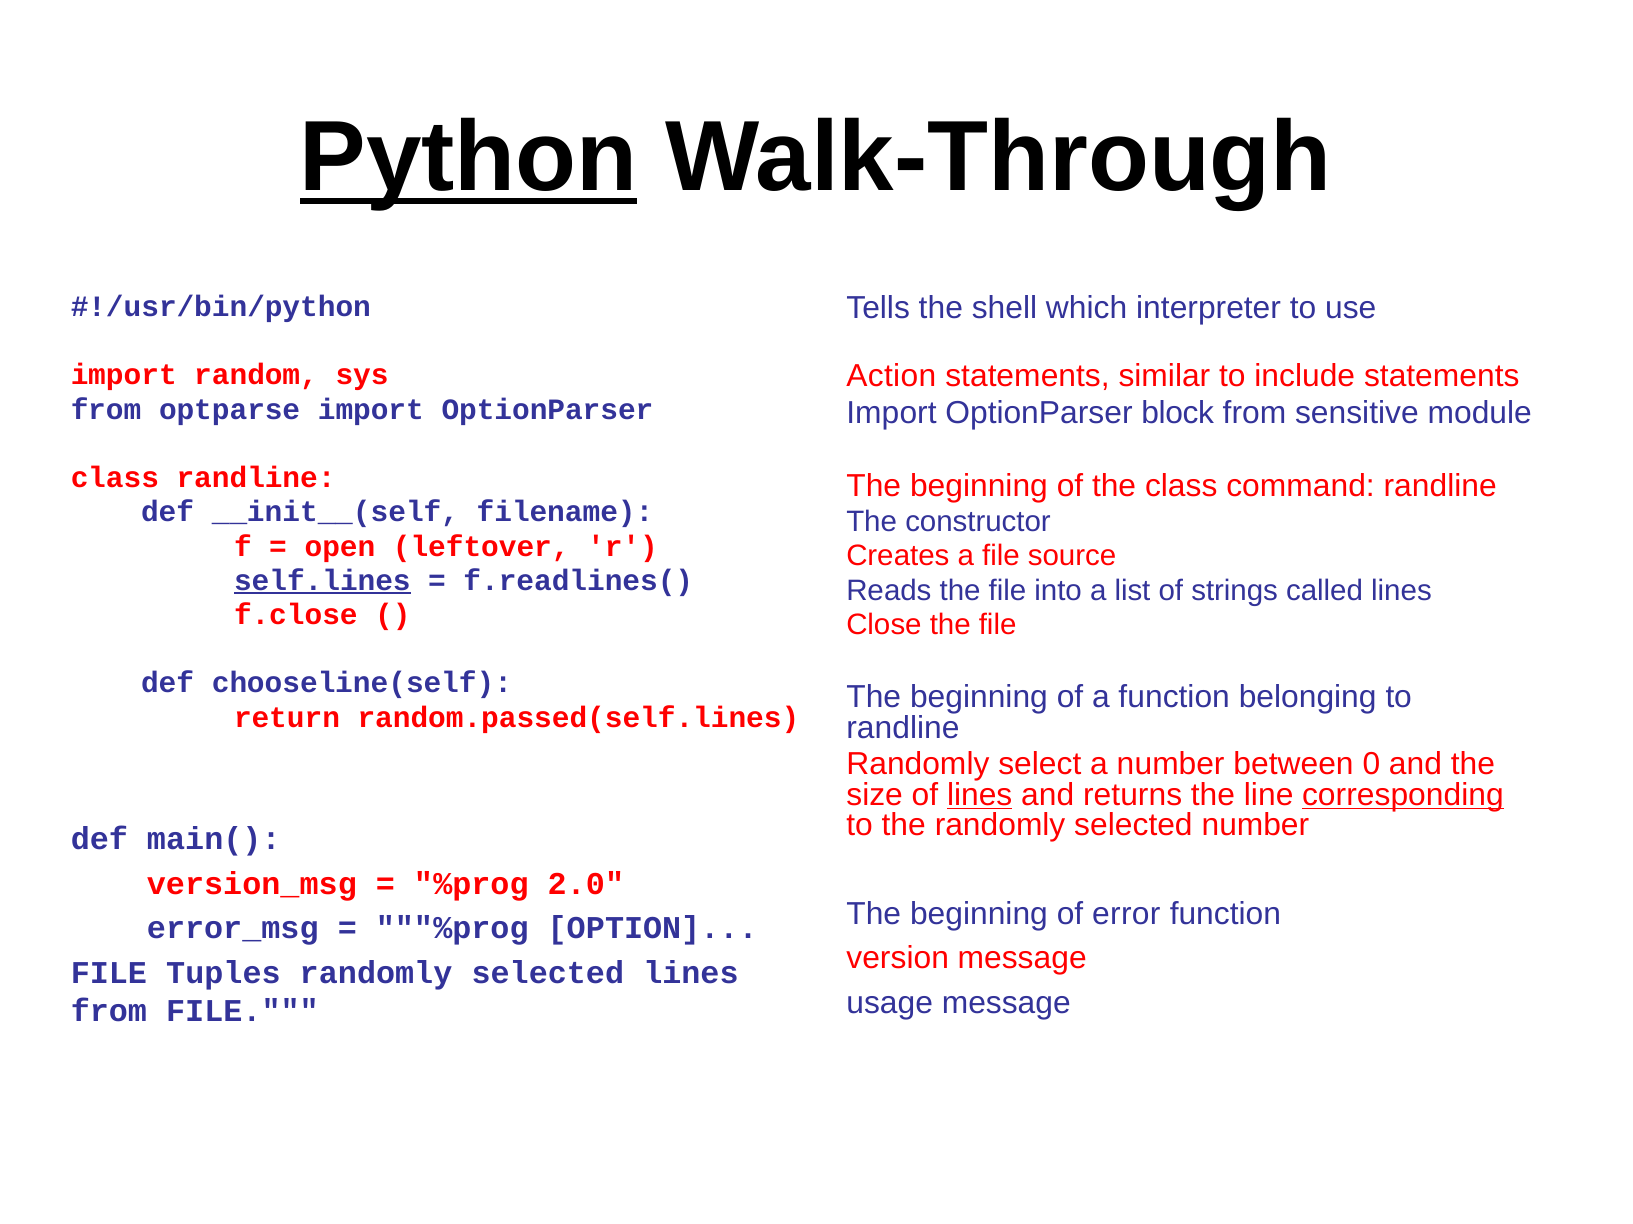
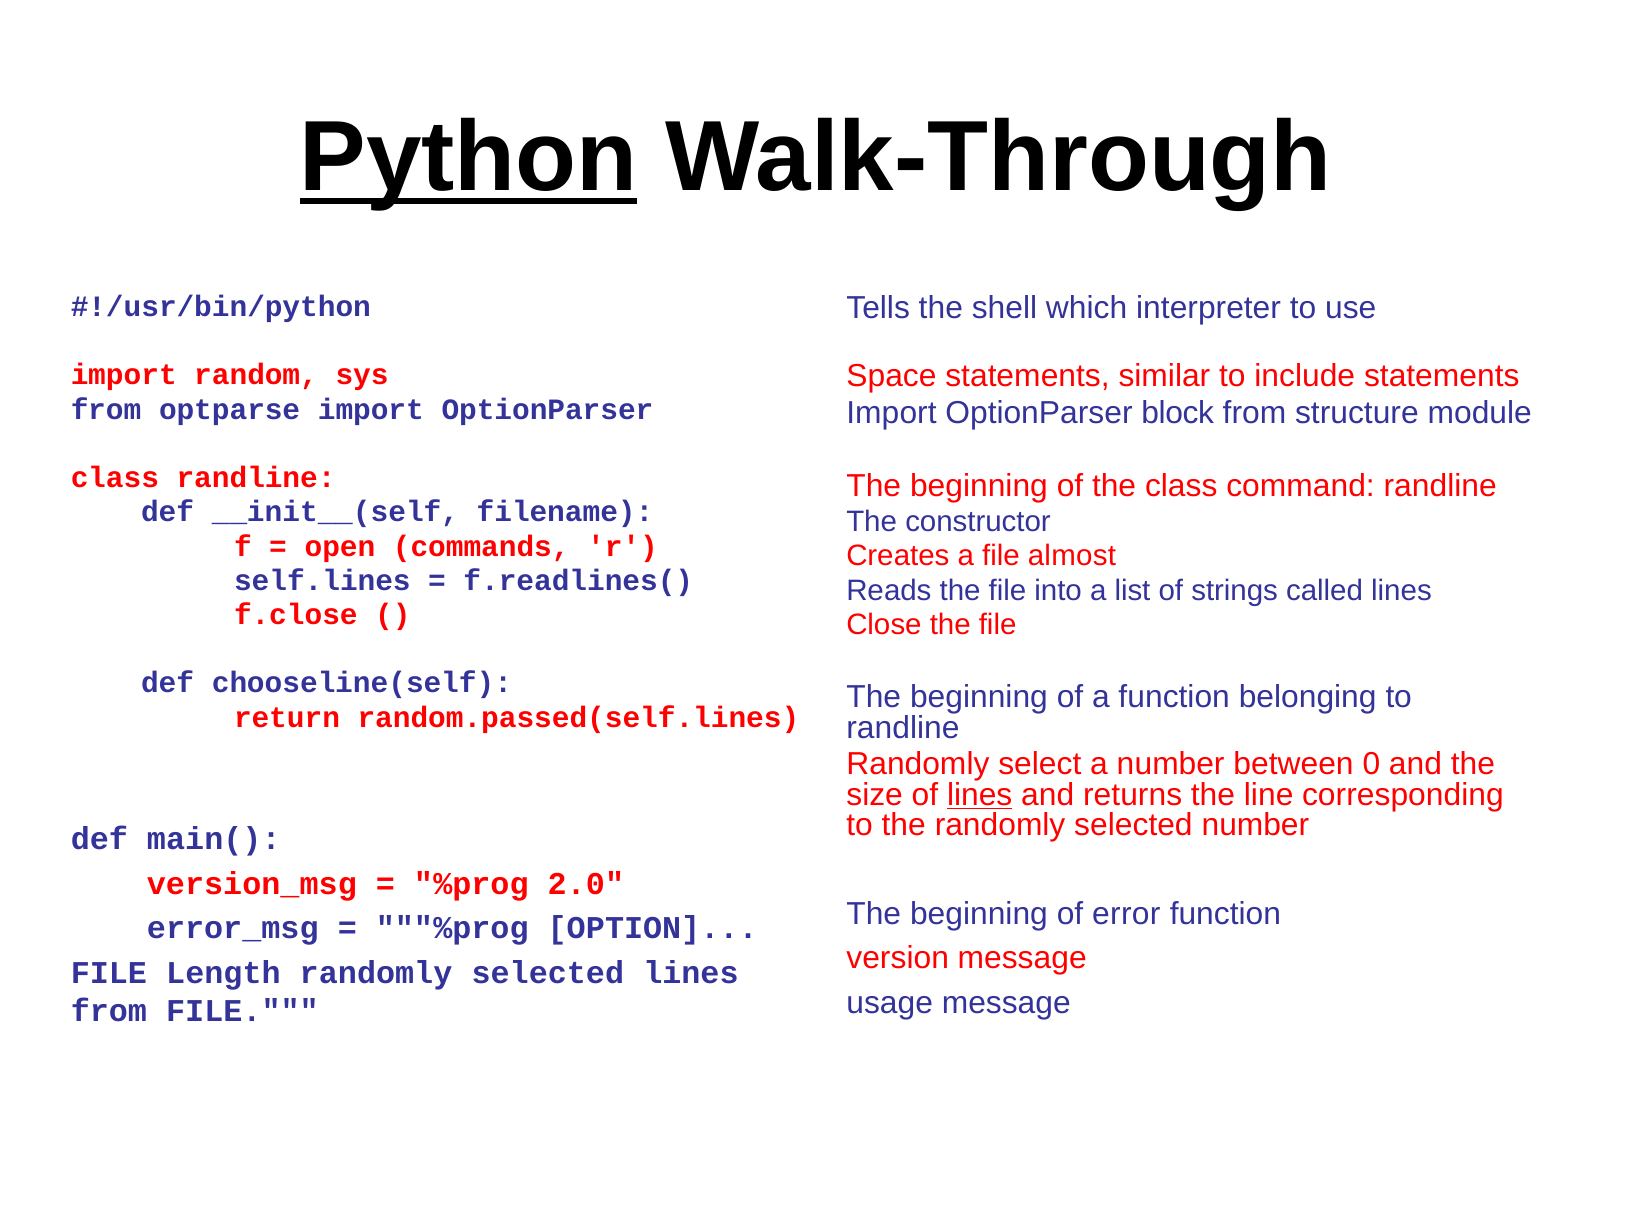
Action: Action -> Space (892, 376)
sensitive: sensitive -> structure (1357, 413)
leftover: leftover -> commands (481, 547)
source: source -> almost (1072, 556)
self.lines underline: present -> none (322, 581)
corresponding underline: present -> none (1403, 795)
Tuples: Tuples -> Length (223, 973)
